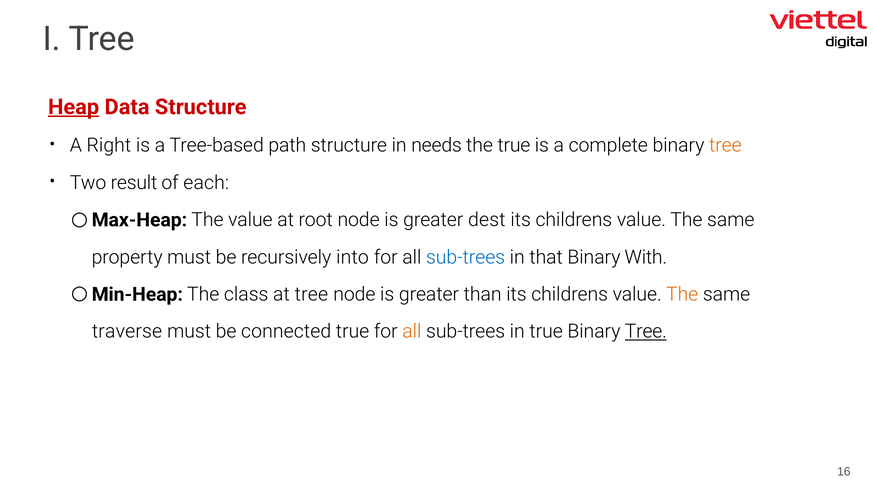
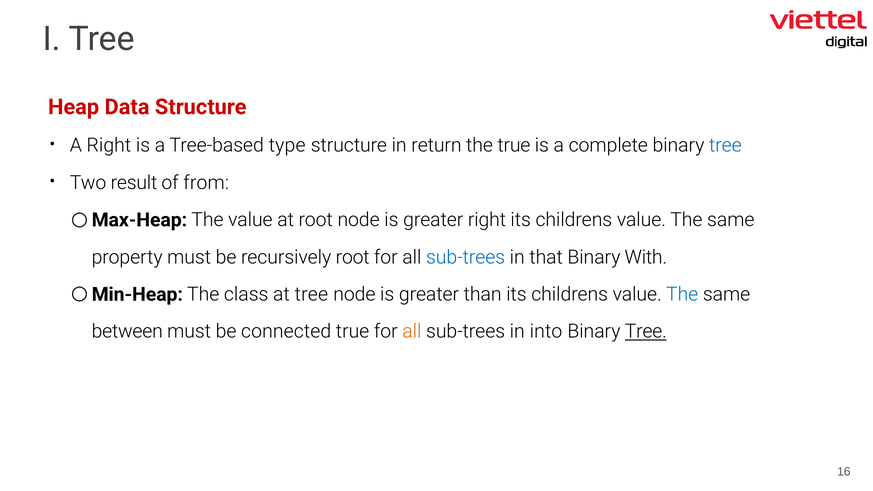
Heap underline: present -> none (74, 107)
path: path -> type (287, 146)
needs: needs -> return (436, 146)
tree colour: orange -> blue (725, 146)
each: each -> from (206, 183)
greater dest: dest -> right (487, 220)
recursively into: into -> root (353, 257)
The colour: orange -> blue (682, 294)
traverse: traverse -> between (127, 332)
in true: true -> into (546, 332)
